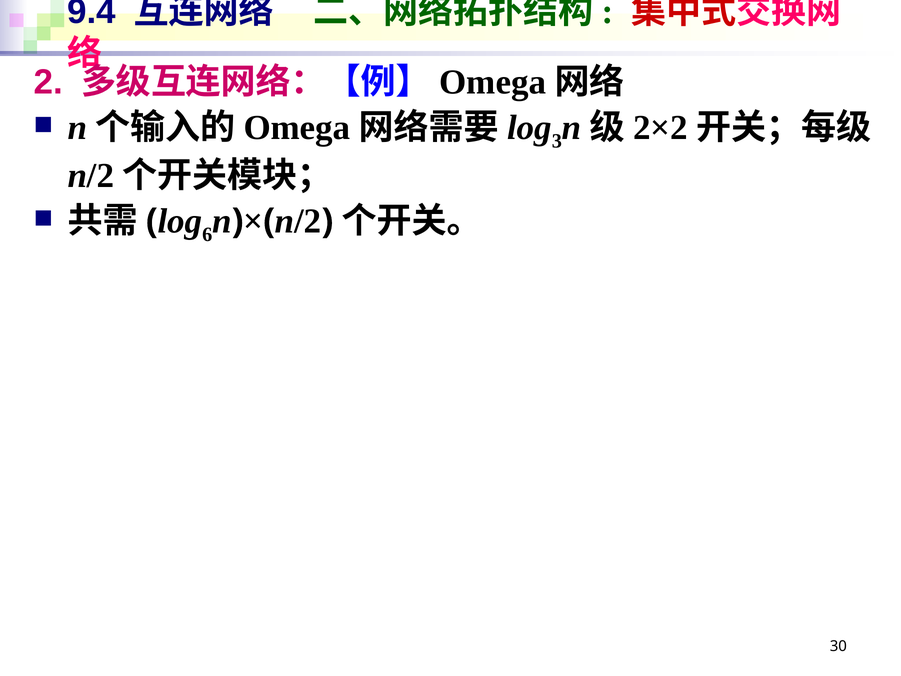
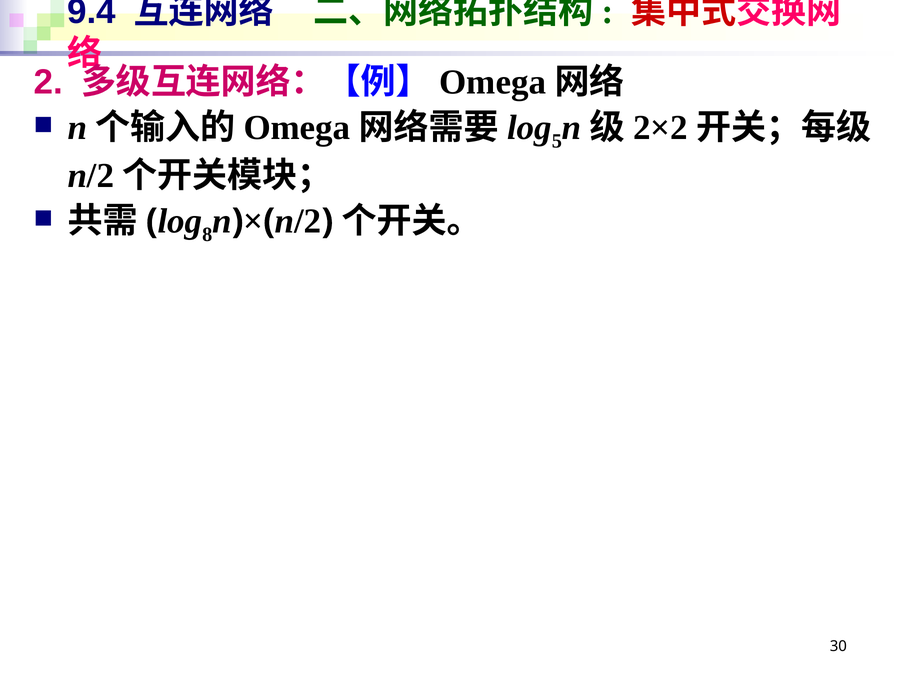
3: 3 -> 5 (557, 141)
6: 6 -> 8 (207, 235)
